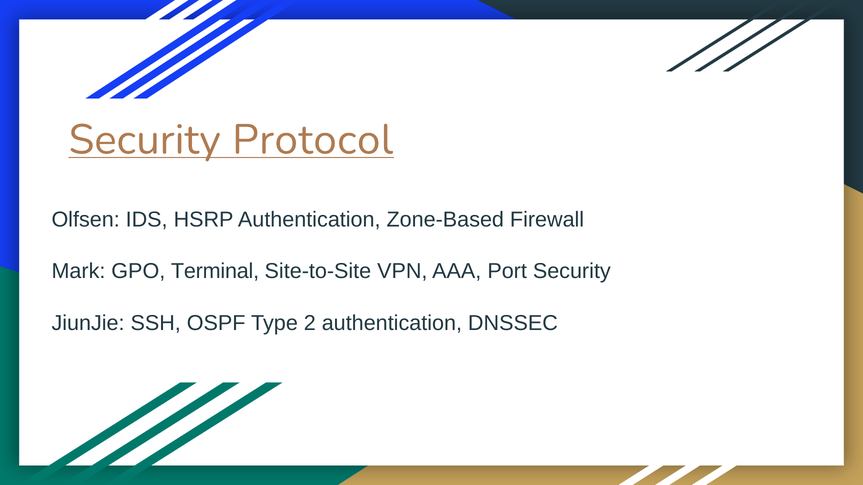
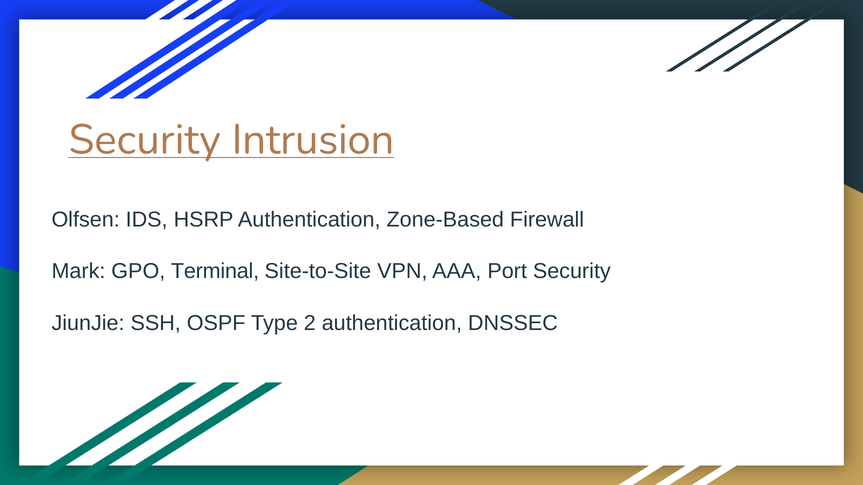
Protocol: Protocol -> Intrusion (313, 140)
